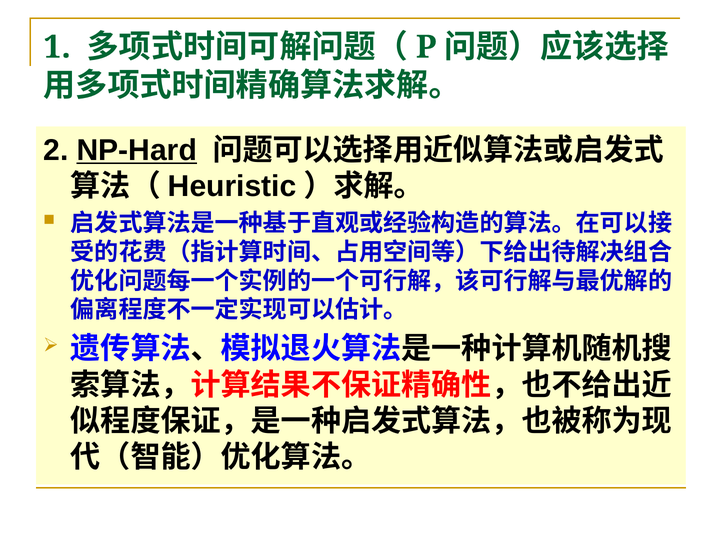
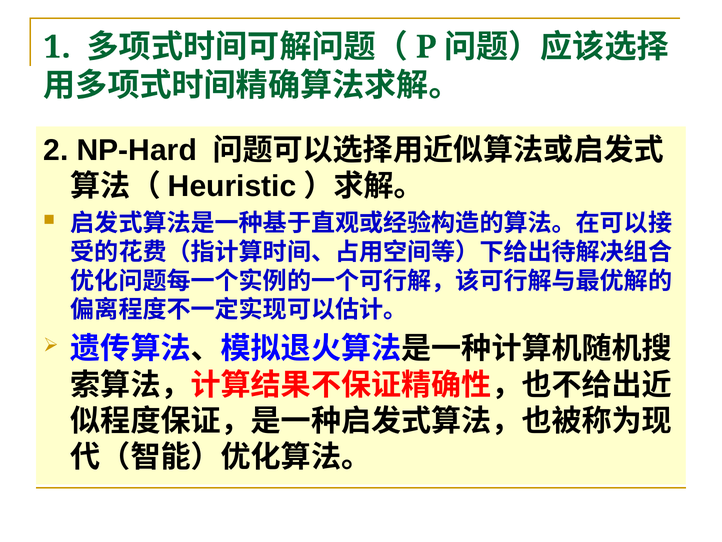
NP-Hard underline: present -> none (137, 150)
